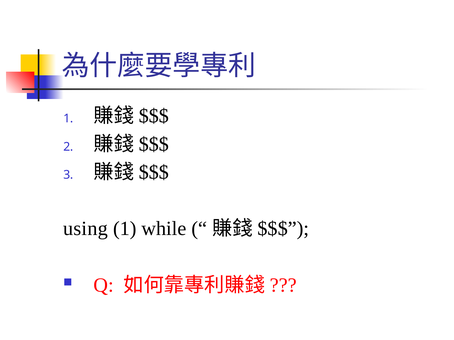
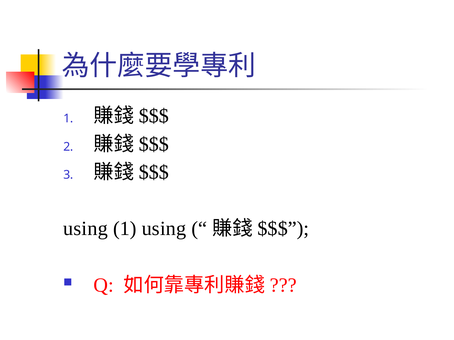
1 while: while -> using (164, 229)
